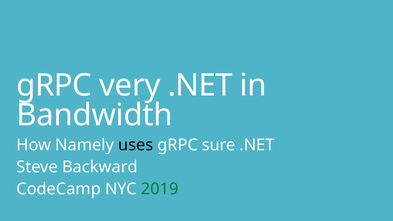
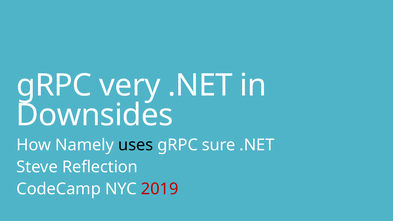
Bandwidth: Bandwidth -> Downsides (95, 115)
Backward: Backward -> Reflection (100, 167)
2019 colour: green -> red (160, 189)
